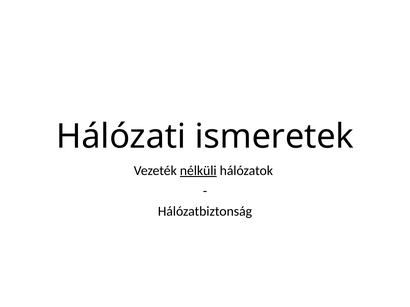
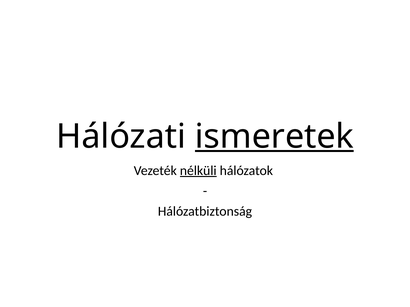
ismeretek underline: none -> present (274, 137)
